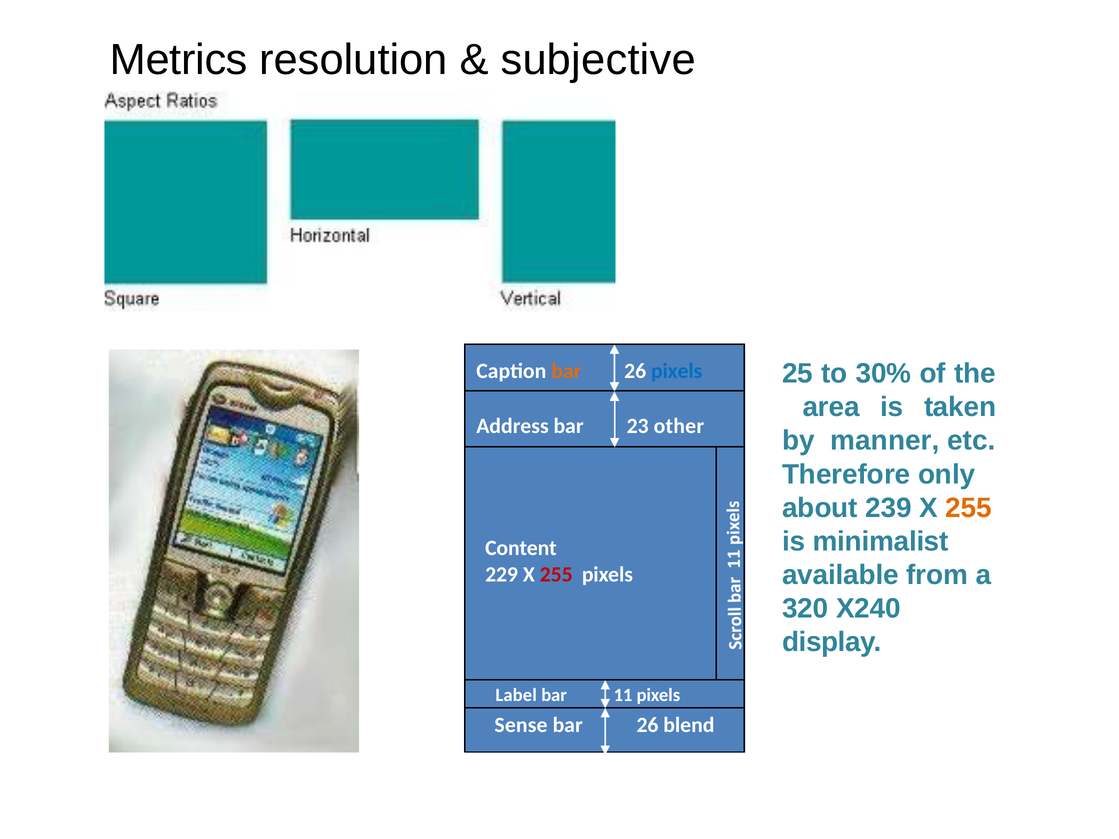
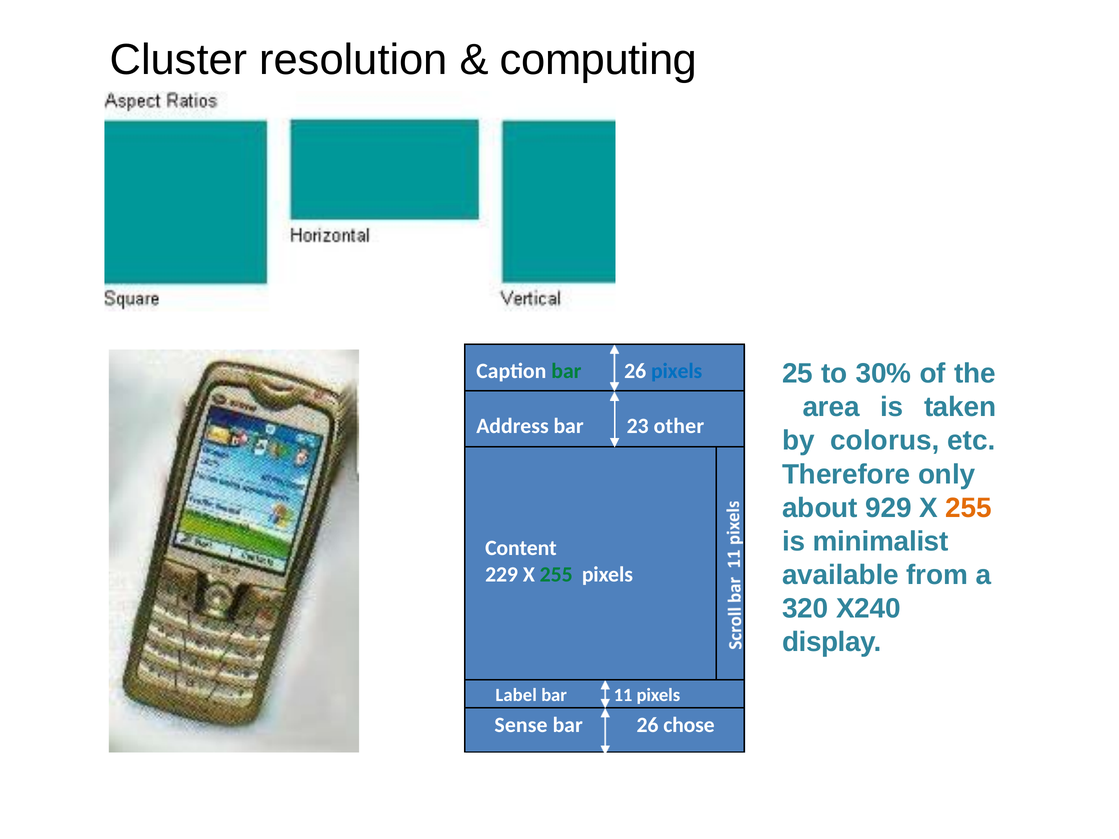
Metrics: Metrics -> Cluster (179, 60)
subjective: subjective -> computing (599, 60)
bar colour: orange -> green (566, 371)
manner: manner -> colorus (885, 441)
239: 239 -> 929 (889, 508)
255 colour: red -> green (556, 575)
blend: blend -> chose (689, 725)
